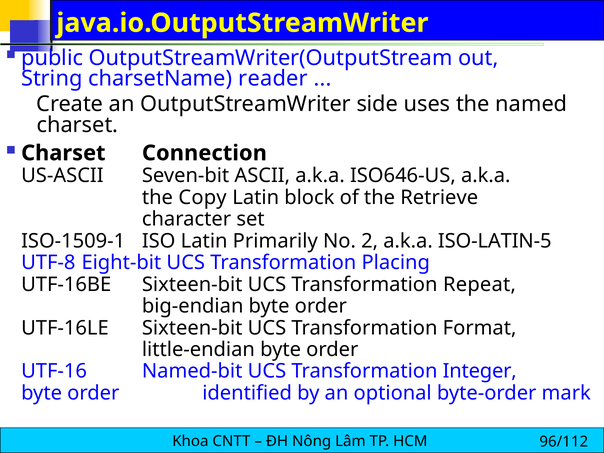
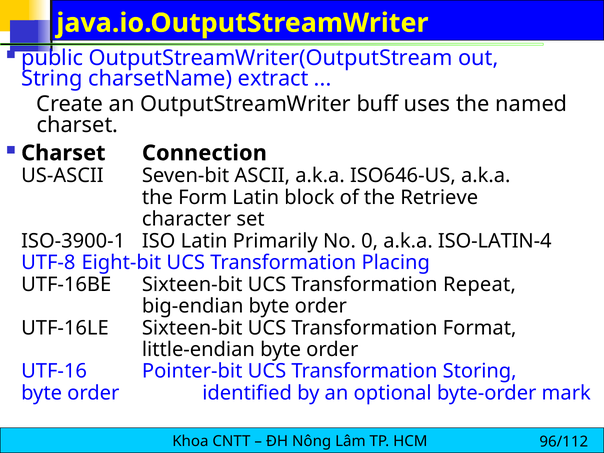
reader: reader -> extract (273, 79)
side: side -> buff (377, 104)
Copy: Copy -> Form (203, 197)
ISO-1509-1: ISO-1509-1 -> ISO-3900-1 (73, 241)
2: 2 -> 0 (370, 241)
ISO-LATIN-5: ISO-LATIN-5 -> ISO-LATIN-4 (495, 241)
Named-bit: Named-bit -> Pointer-bit (192, 371)
Integer: Integer -> Storing (480, 371)
